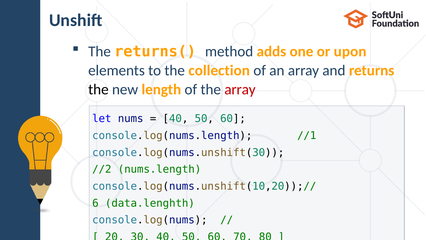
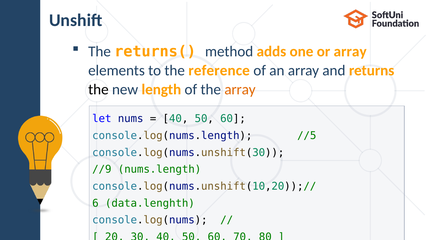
or upon: upon -> array (350, 51)
collection: collection -> reference (219, 70)
array colour: red -> orange (240, 89)
//1: //1 -> //5 (307, 135)
//2: //2 -> //9 (102, 169)
